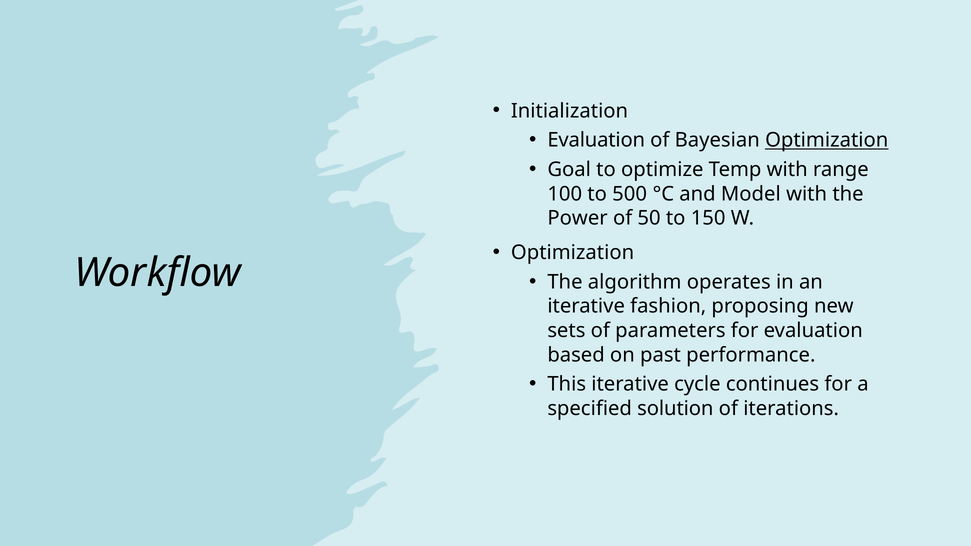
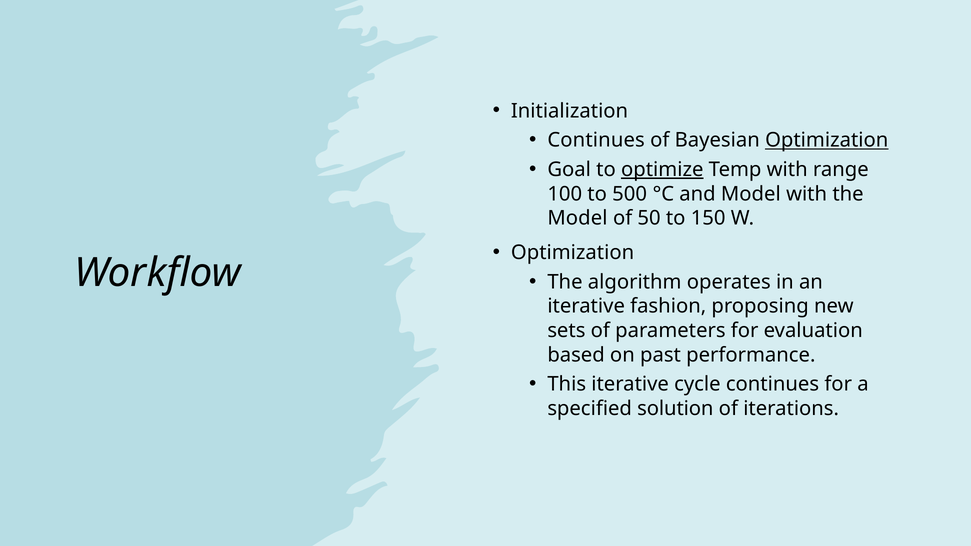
Evaluation: Evaluation -> Continues (596, 140)
optimize underline: none -> present (662, 170)
Power: Power -> Model (577, 218)
